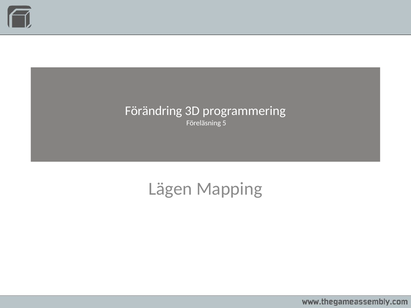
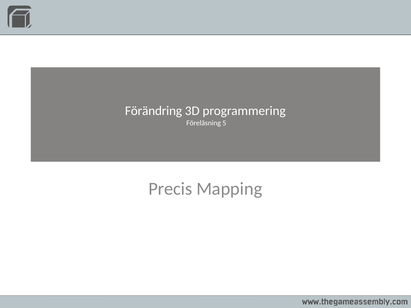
Lägen: Lägen -> Precis (170, 189)
